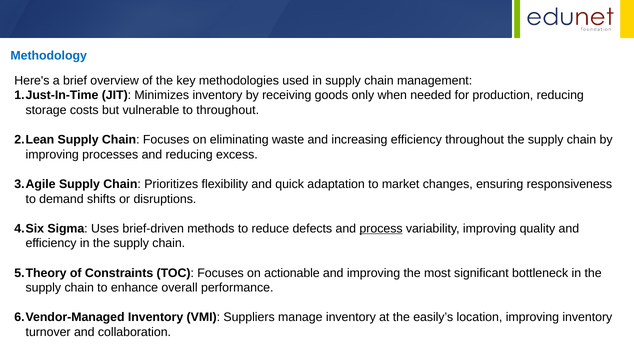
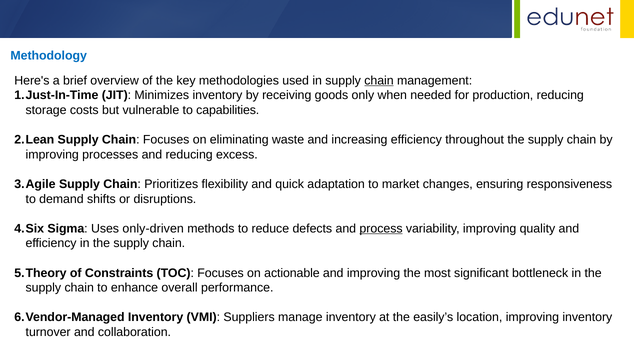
chain underline: none -> present (379, 80)
to throughout: throughout -> capabilities (228, 110)
brief-driven: brief-driven -> only-driven (153, 228)
